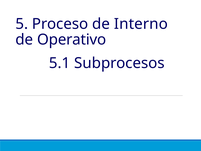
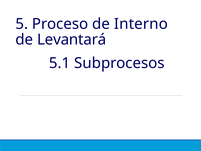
Operativo: Operativo -> Levantará (72, 39)
